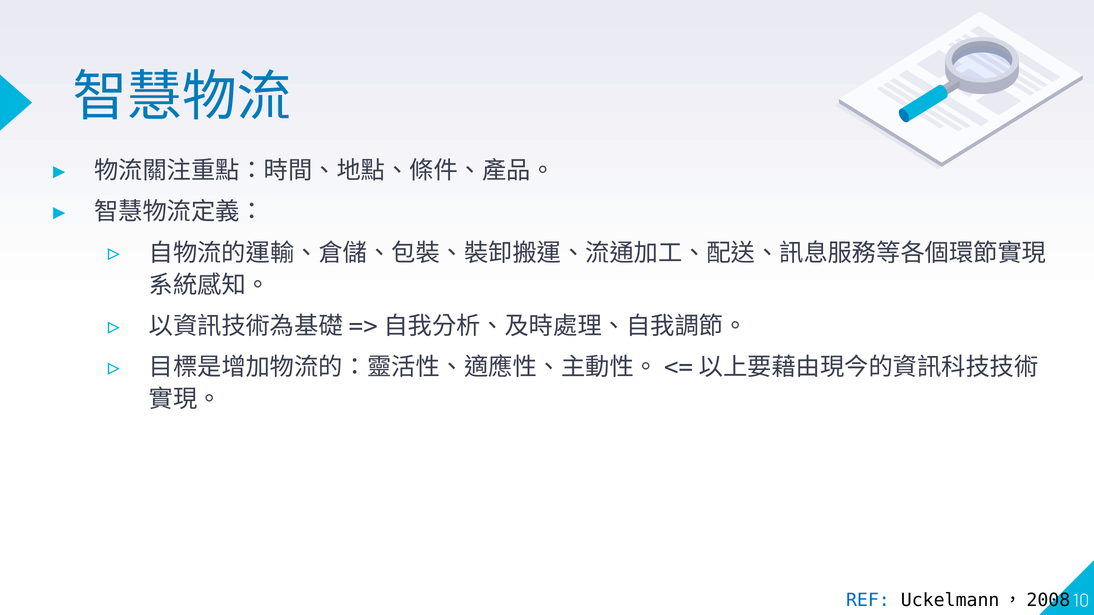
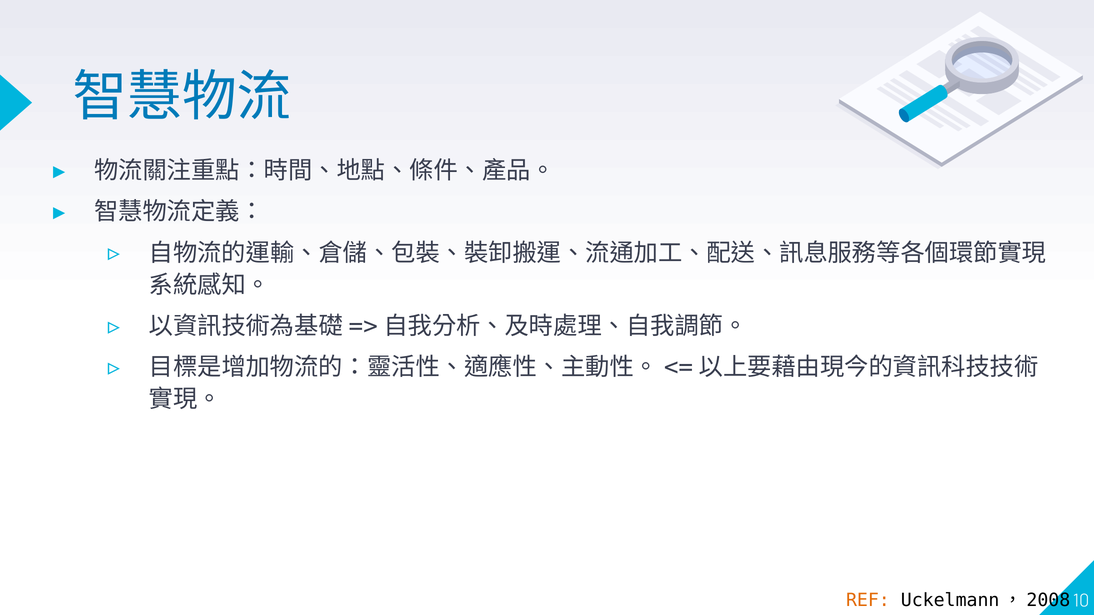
REF colour: blue -> orange (868, 601)
